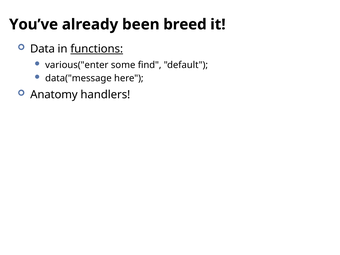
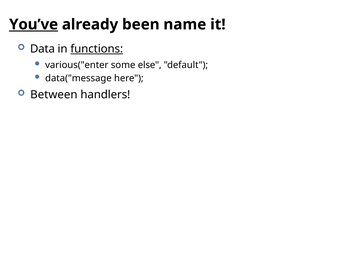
You’ve underline: none -> present (34, 24)
breed: breed -> name (185, 24)
find: find -> else (150, 65)
Anatomy: Anatomy -> Between (54, 95)
